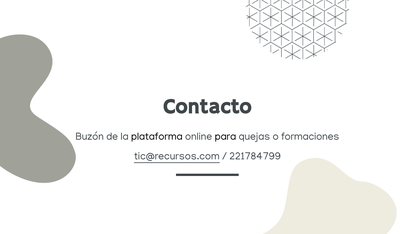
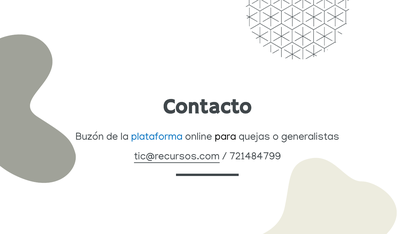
plataforma colour: black -> blue (157, 136)
formaciones: formaciones -> generalistas (310, 136)
221784799: 221784799 -> 721484799 (255, 156)
